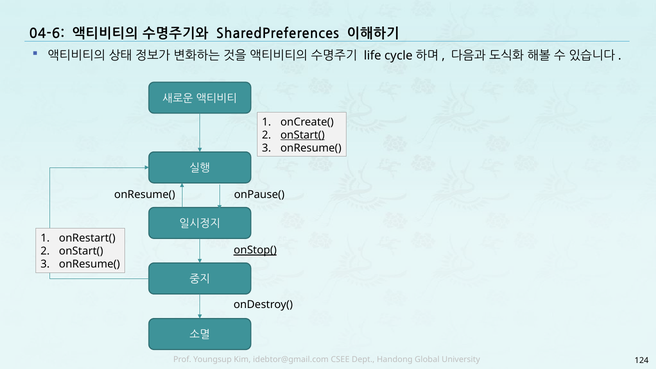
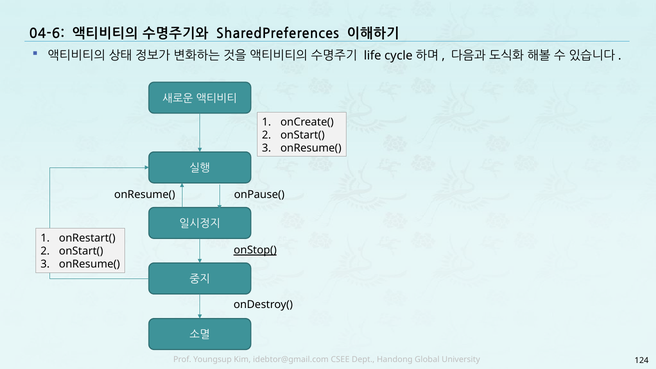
onStart( underline: present -> none (303, 135)
